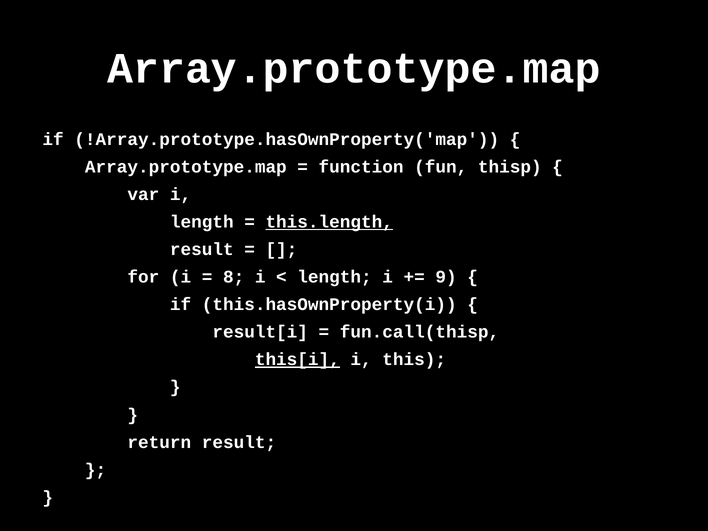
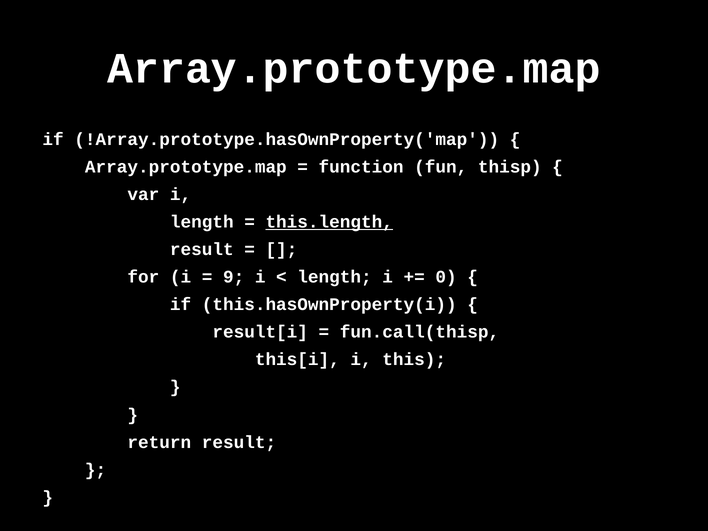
8: 8 -> 9 (234, 277)
9: 9 -> 0 (446, 277)
this[i underline: present -> none (297, 360)
